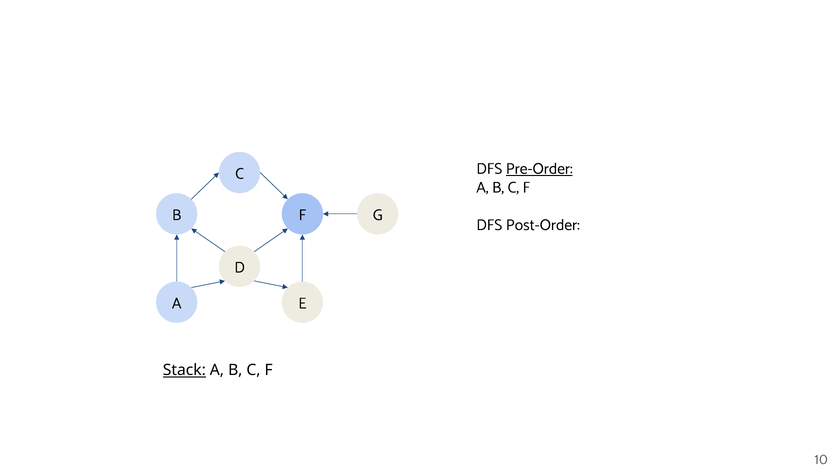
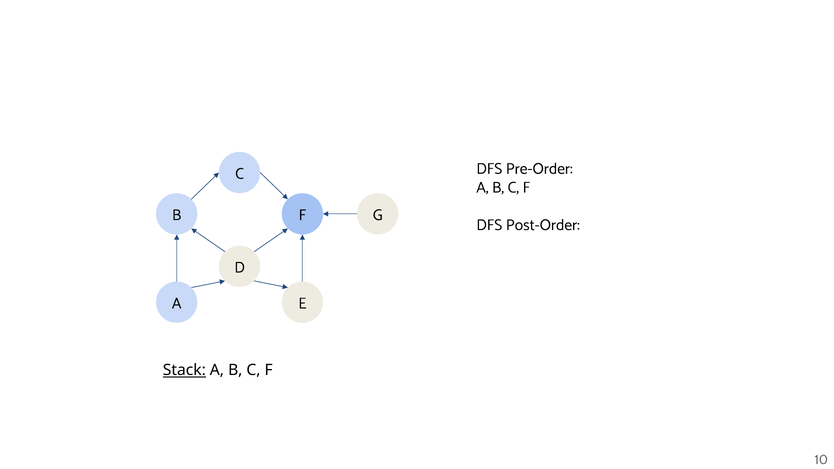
Pre-Order underline: present -> none (539, 169)
